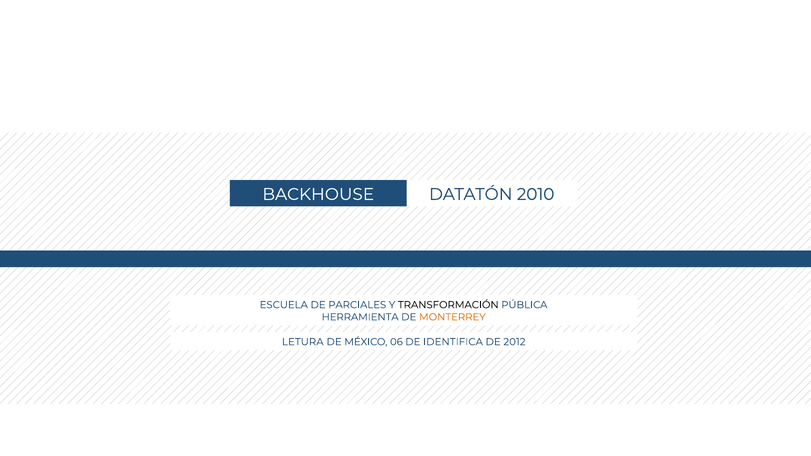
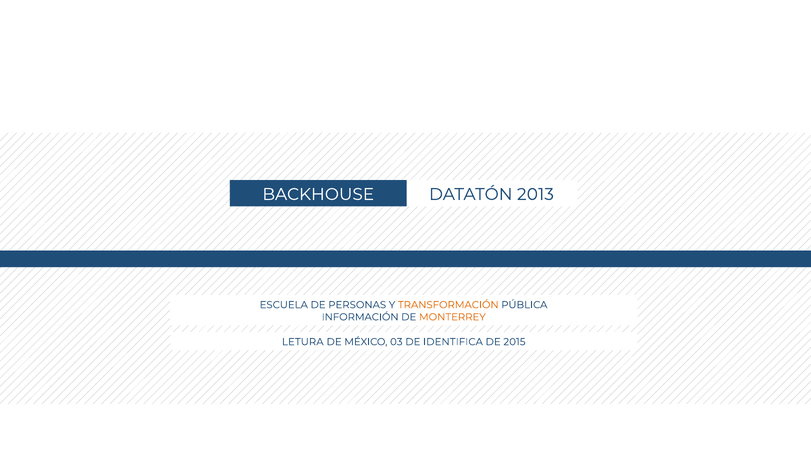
2010: 2010 -> 2013 (535, 194)
PARCIALES: PARCIALES -> PERSONAS (357, 305)
TRANSFORMACIÓN colour: black -> orange (448, 305)
HERRAMIENTA: HERRAMIENTA -> INFORMACIÓN (360, 317)
06: 06 -> 03 (396, 342)
2012: 2012 -> 2015 (514, 342)
